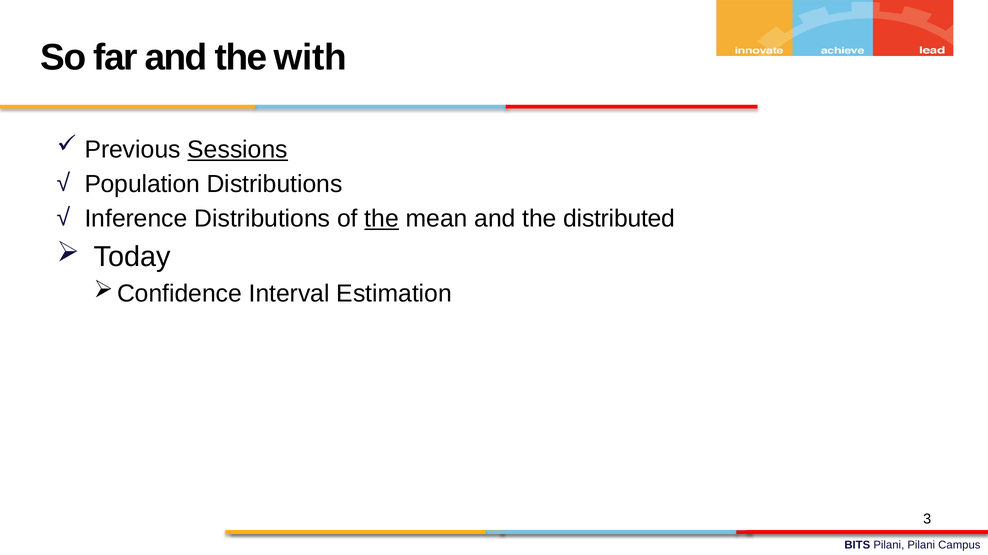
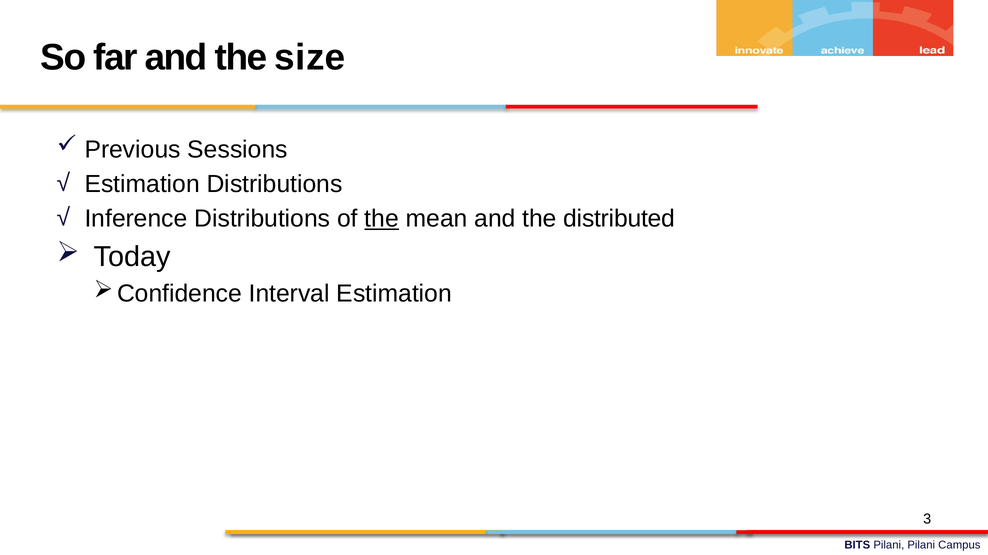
with: with -> size (310, 58)
Sessions underline: present -> none (238, 150)
Population: Population -> Estimation (142, 185)
